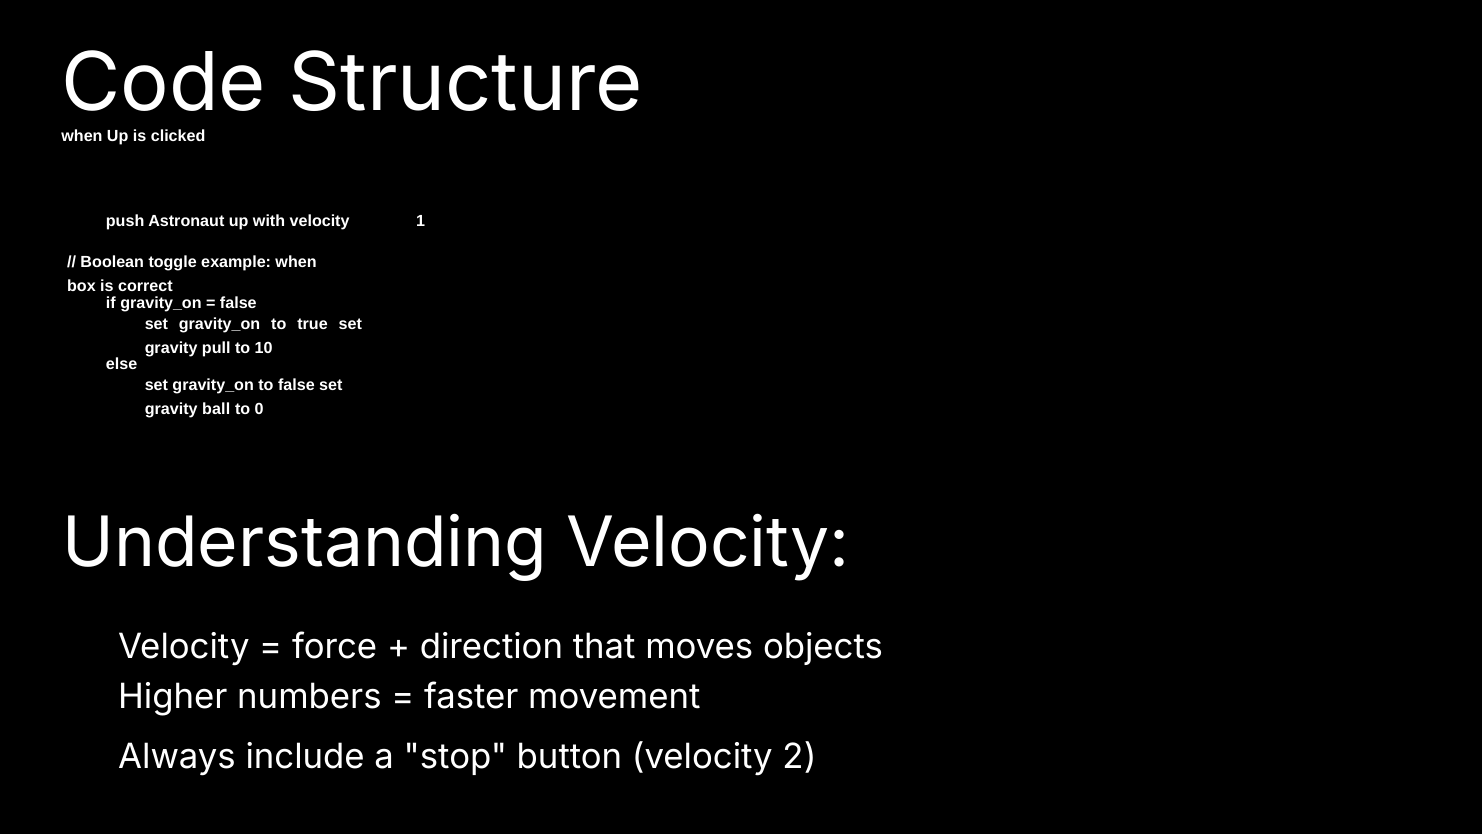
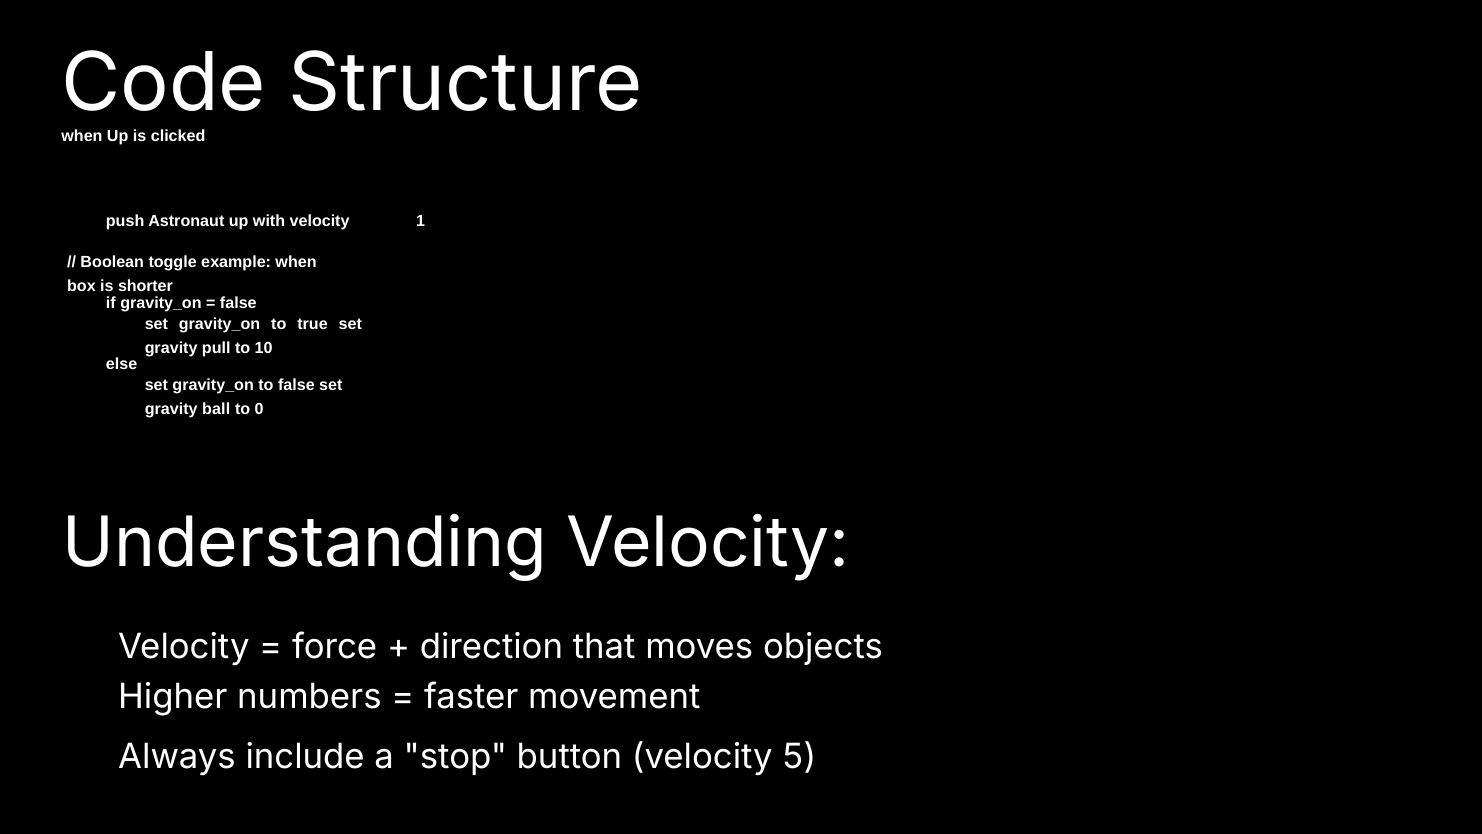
correct: correct -> shorter (145, 287)
2: 2 -> 5 (799, 758)
